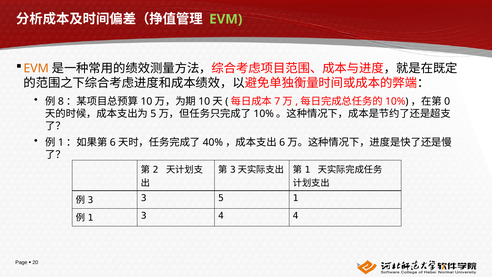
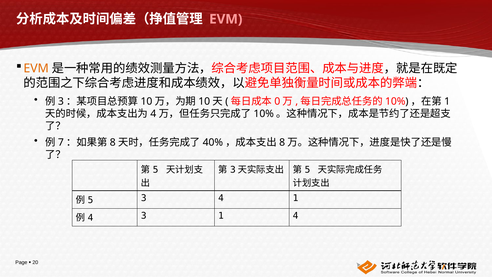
EVM colour: light green -> pink (226, 19)
8: 8 -> 3 (61, 101)
7: 7 -> 0 (277, 101)
0: 0 -> 1 (447, 101)
5: 5 -> 4 (153, 114)
1: 1 -> 7 (61, 142)
6: 6 -> 8 (113, 142)
6: 6 -> 8 (282, 142)
2: 2 -> 5 (156, 170)
1: 1 -> 5 (307, 170)
3: 3 -> 5 (90, 200)
3 5: 5 -> 4 (221, 198)
1: 1 -> 4 (90, 218)
3 4: 4 -> 1 (221, 216)
